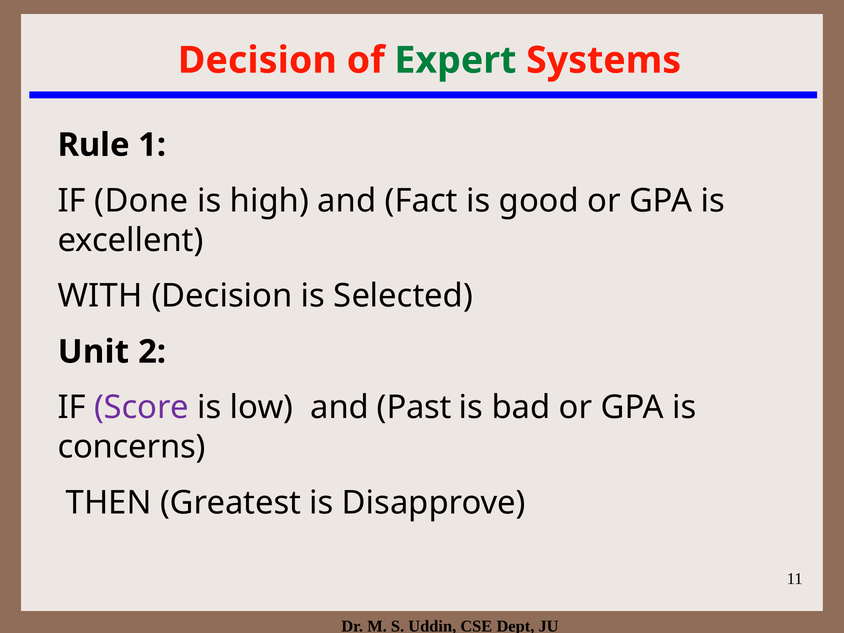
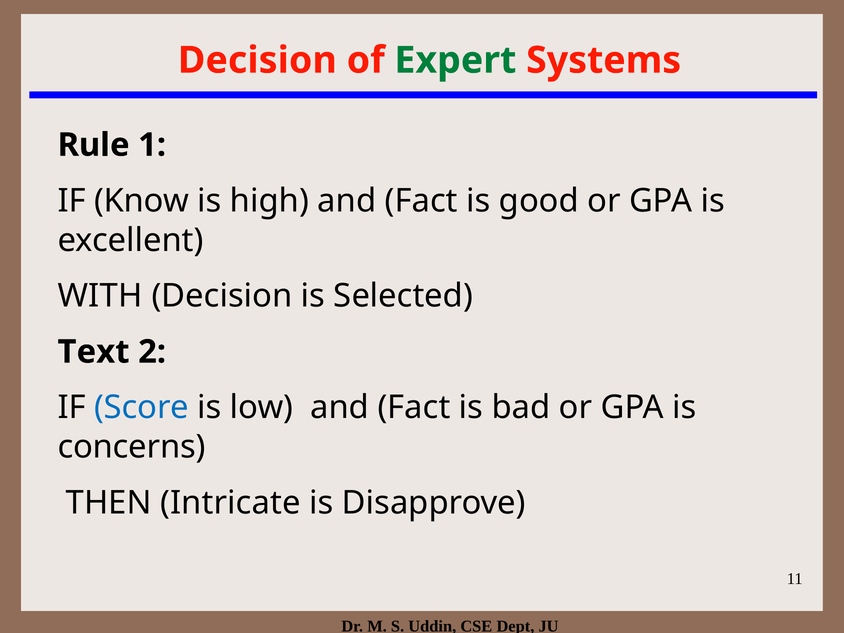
Done: Done -> Know (142, 201)
Unit: Unit -> Text (94, 352)
Score colour: purple -> blue (142, 408)
low and Past: Past -> Fact (414, 408)
Greatest: Greatest -> Intricate (230, 503)
